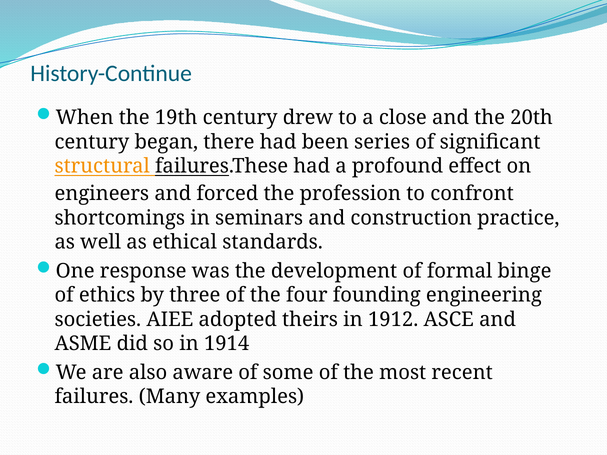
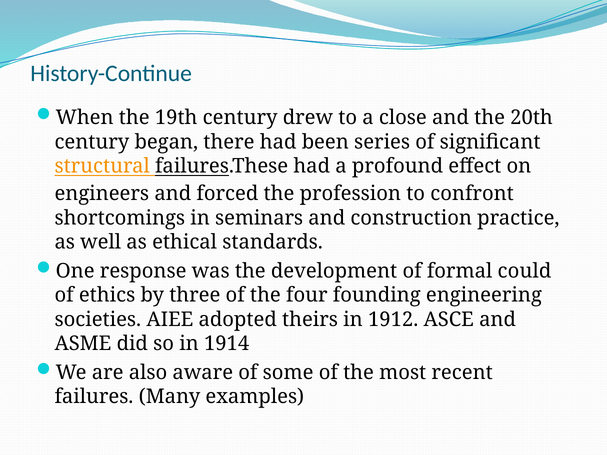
binge: binge -> could (524, 271)
